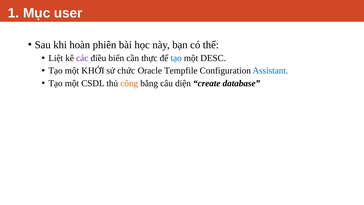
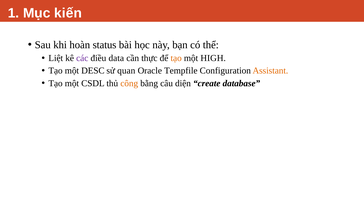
user: user -> kiến (68, 13)
phiên: phiên -> status (105, 45)
biến: biến -> data (116, 58)
tạo colour: blue -> orange (176, 58)
DESC: DESC -> HIGH (213, 58)
KHỞI: KHỞI -> DESC (93, 71)
chức: chức -> quan (126, 71)
Assistant colour: blue -> orange (270, 71)
